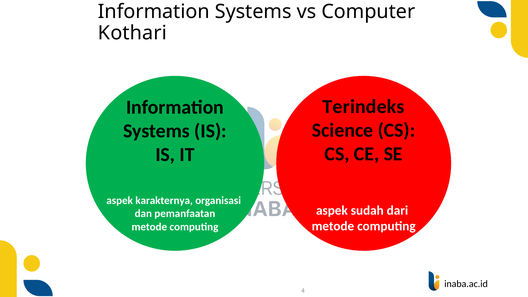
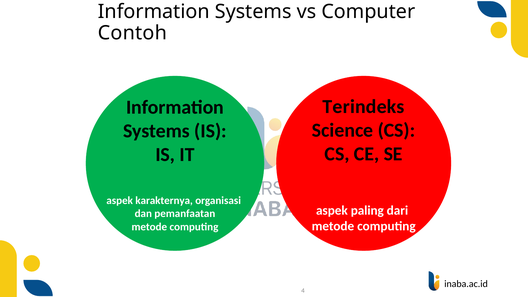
Kothari: Kothari -> Contoh (132, 33)
sudah: sudah -> paling (367, 210)
